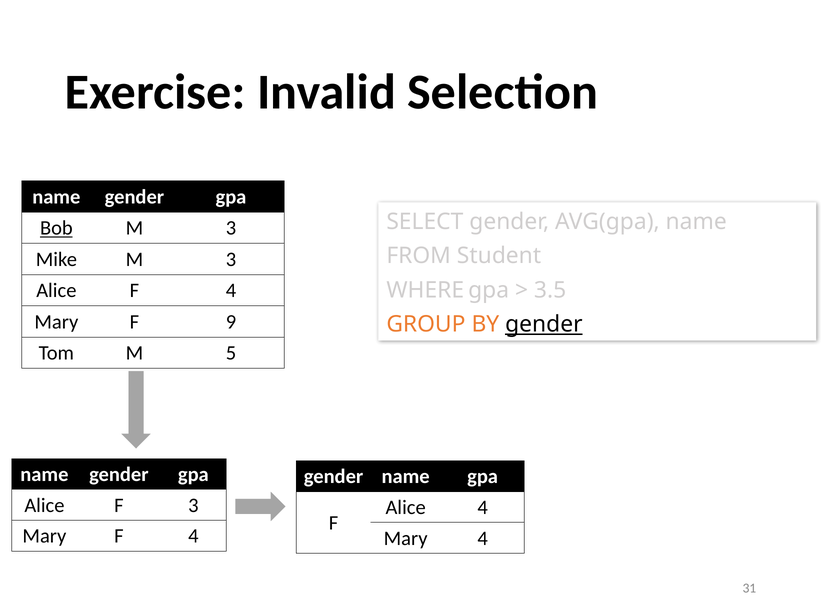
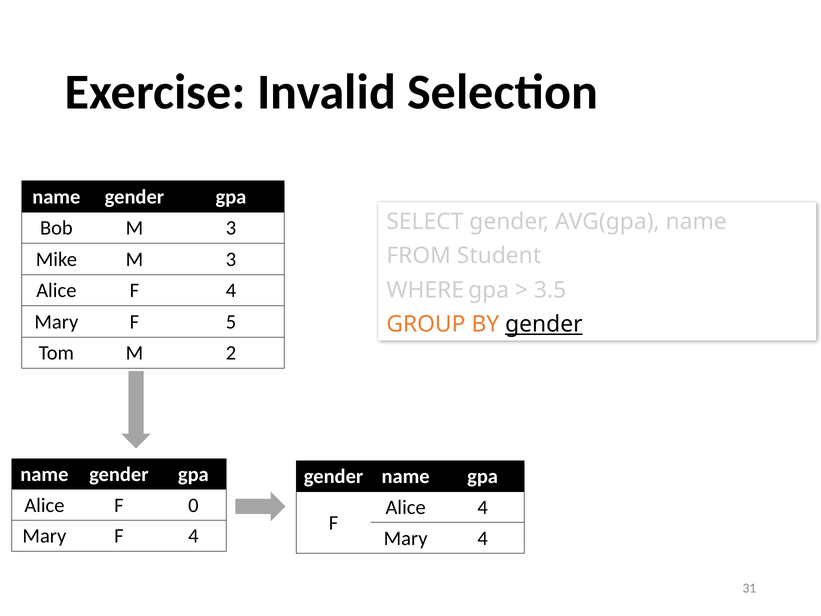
Bob underline: present -> none (56, 228)
9: 9 -> 5 (231, 322)
5: 5 -> 2 (231, 353)
F 3: 3 -> 0 (193, 505)
